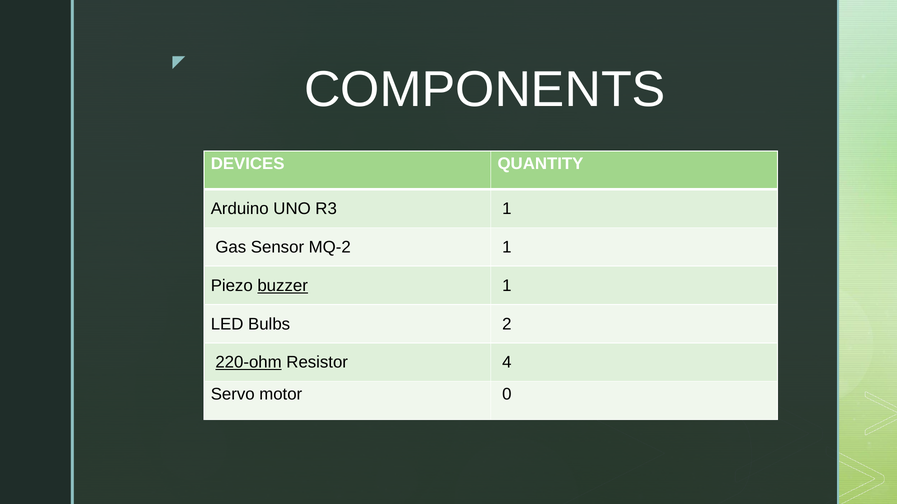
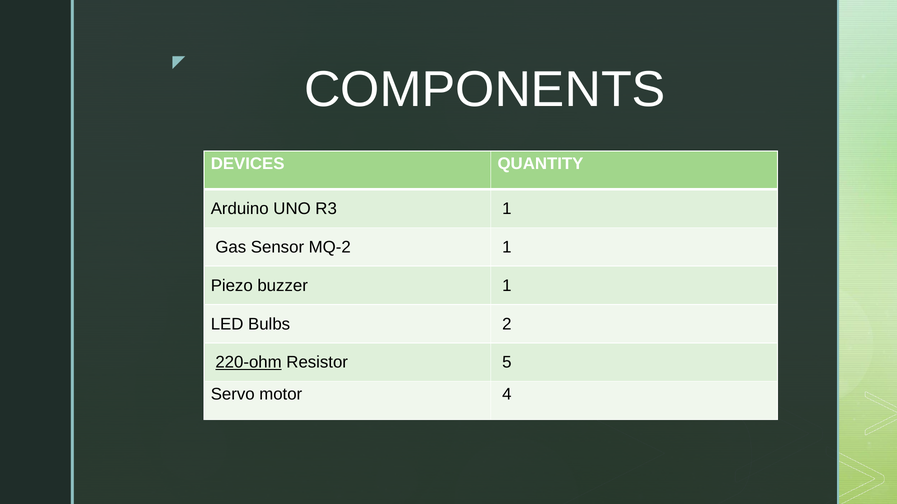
buzzer underline: present -> none (283, 286)
4: 4 -> 5 (507, 363)
0: 0 -> 4 (507, 395)
